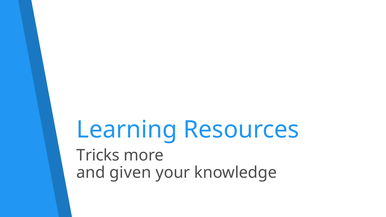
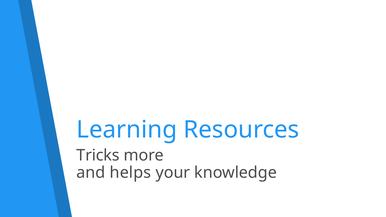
given: given -> helps (130, 173)
